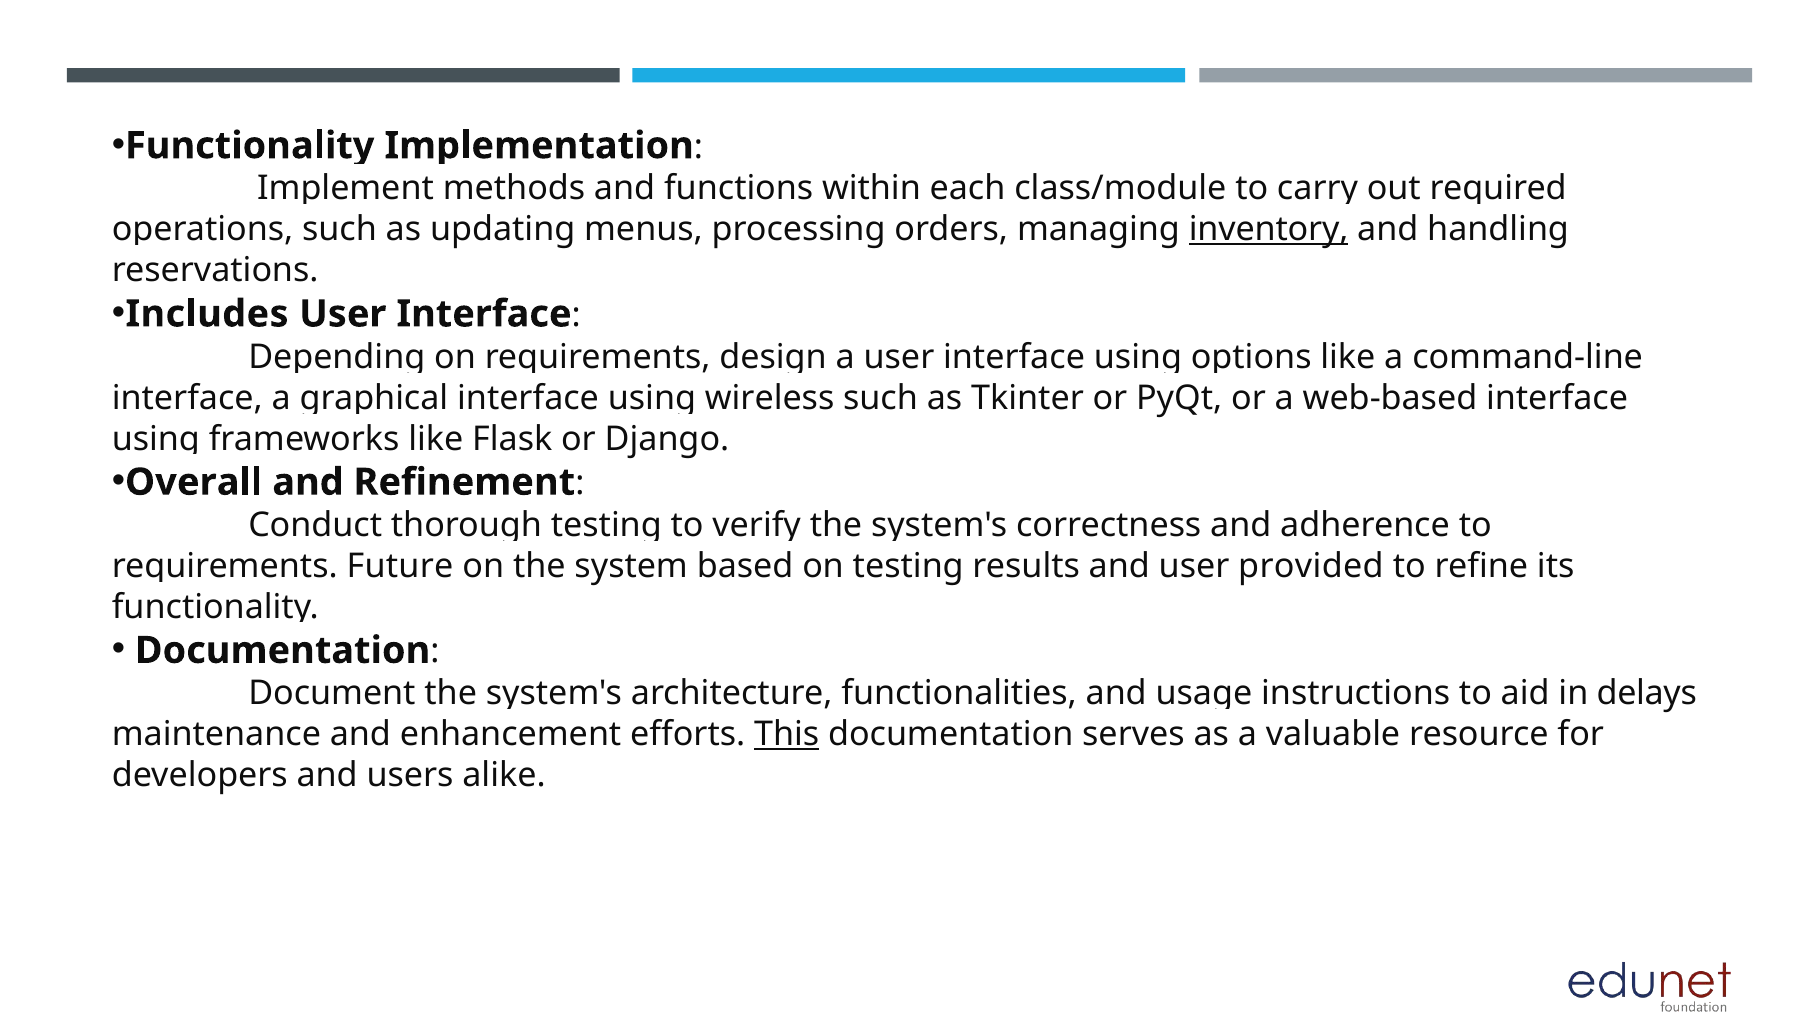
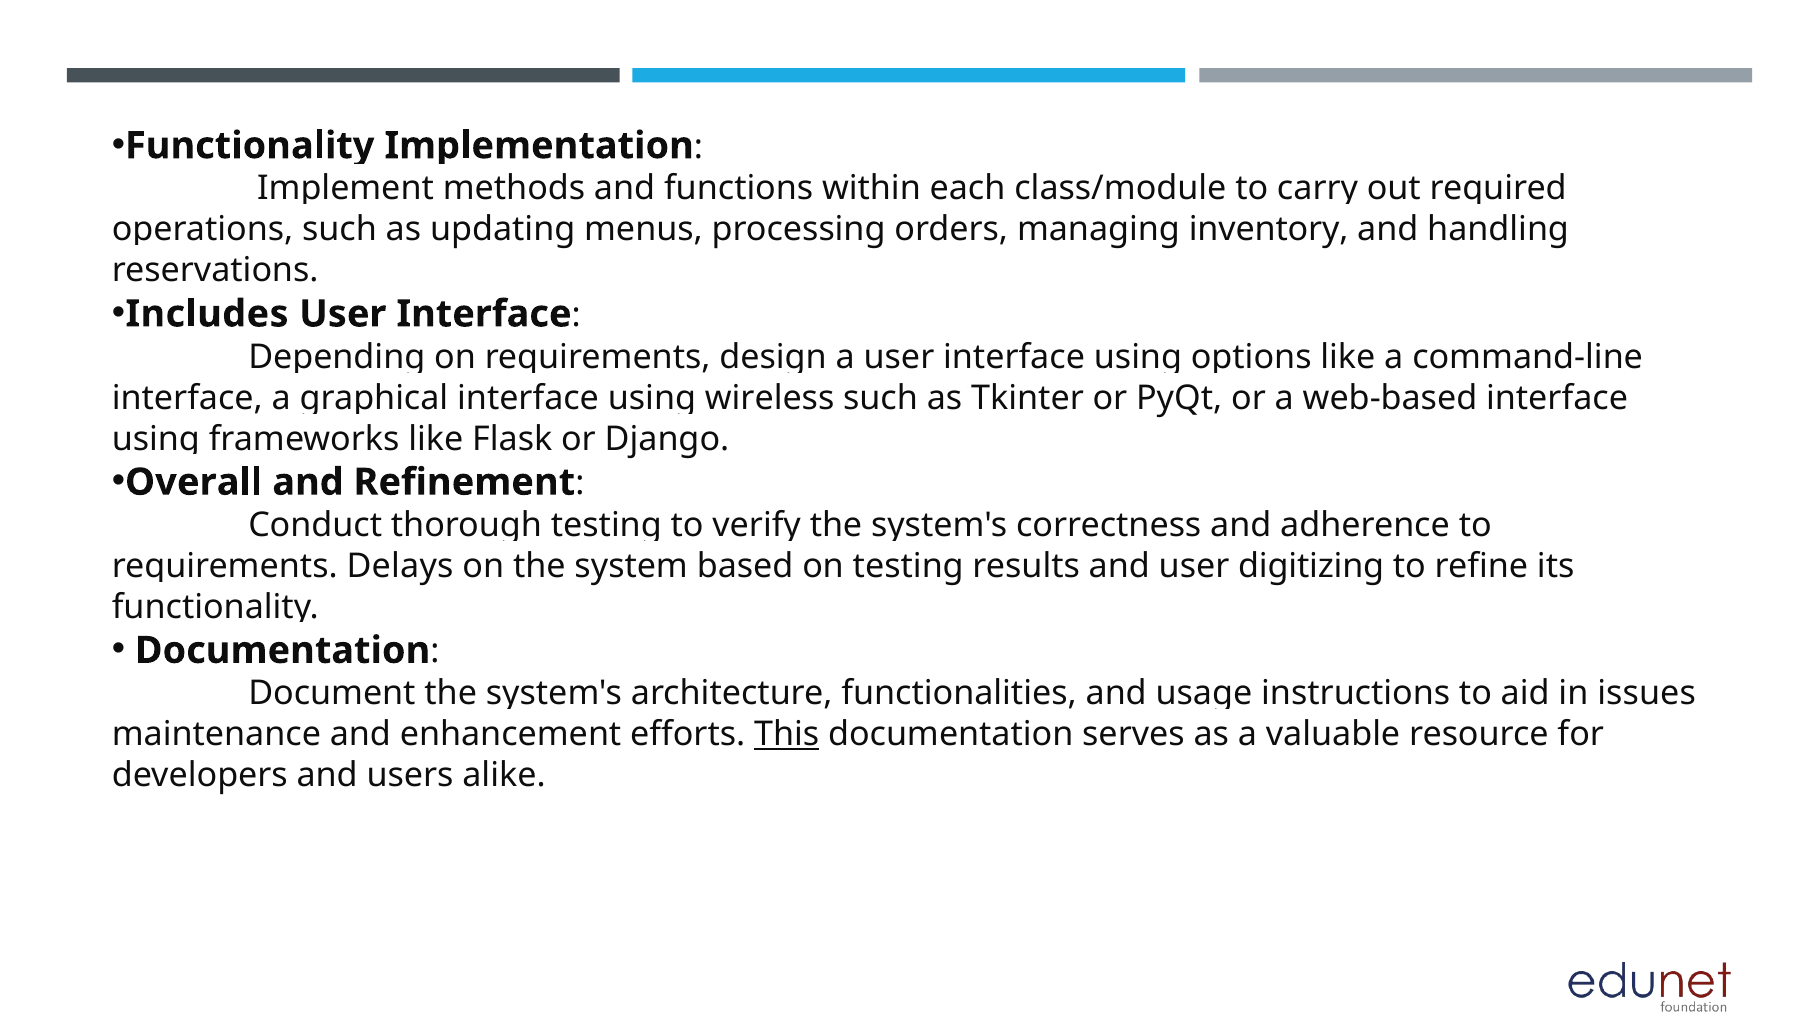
inventory underline: present -> none (1269, 230)
Future: Future -> Delays (400, 566)
provided: provided -> digitizing (1311, 566)
delays: delays -> issues (1647, 694)
